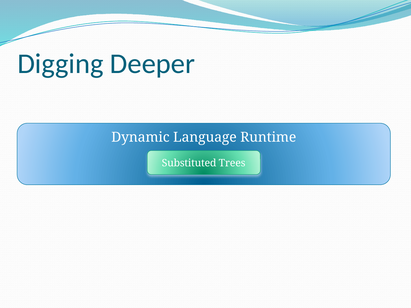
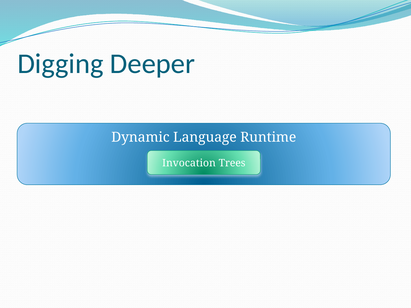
Substituted: Substituted -> Invocation (189, 163)
